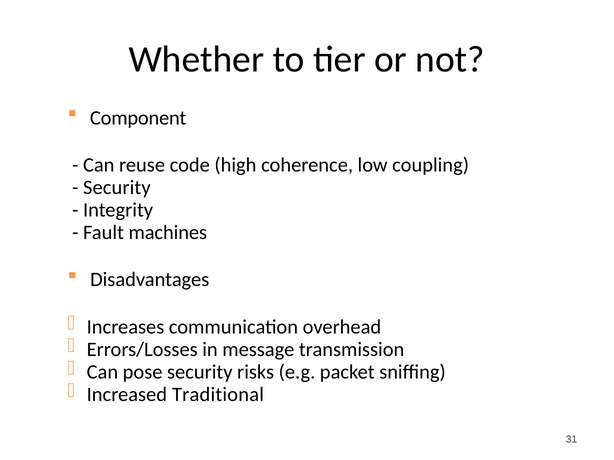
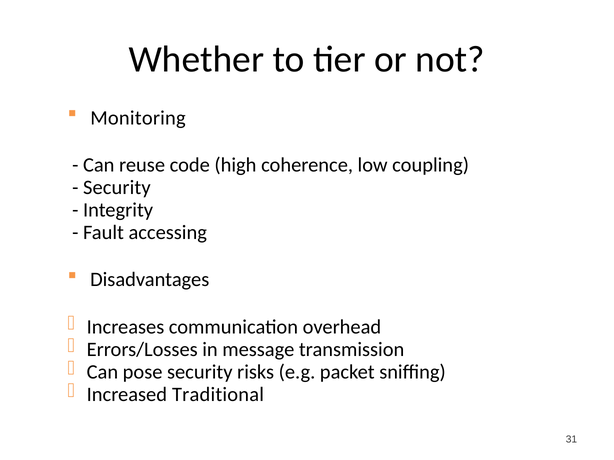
Component: Component -> Monitoring (138, 118)
machines: machines -> accessing (168, 233)
